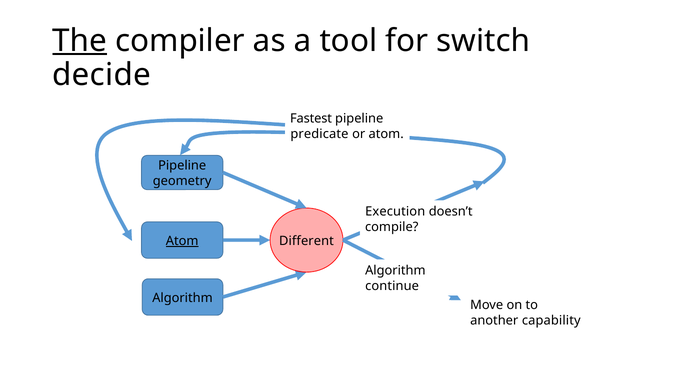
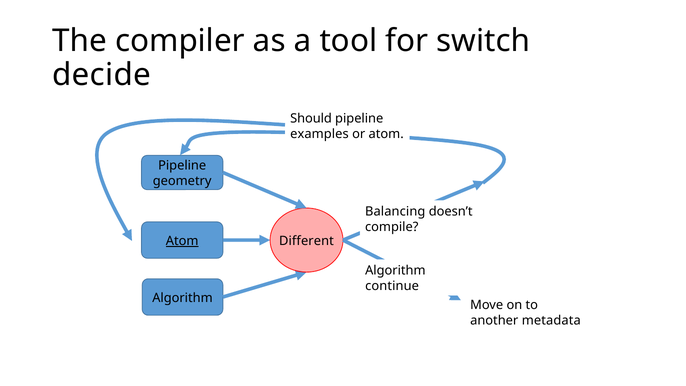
The underline: present -> none (80, 41)
Fastest: Fastest -> Should (311, 118)
predicate: predicate -> examples (319, 134)
Execution: Execution -> Balancing (395, 211)
capability: capability -> metadata (551, 320)
